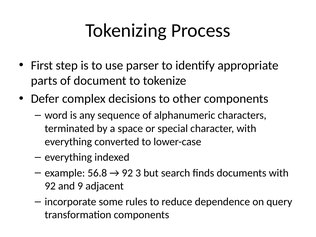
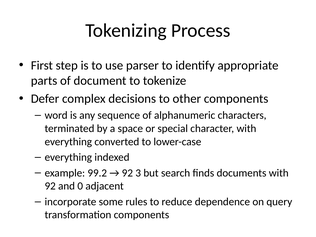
56.8: 56.8 -> 99.2 (97, 173)
9: 9 -> 0 (80, 186)
